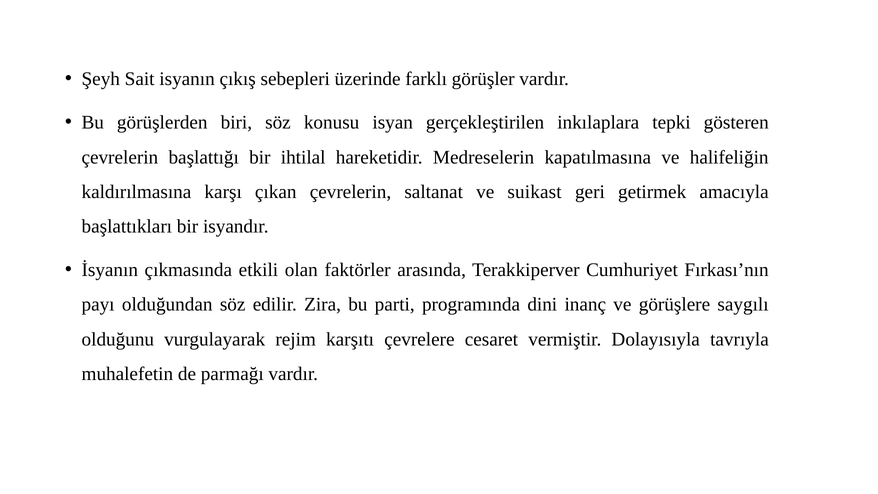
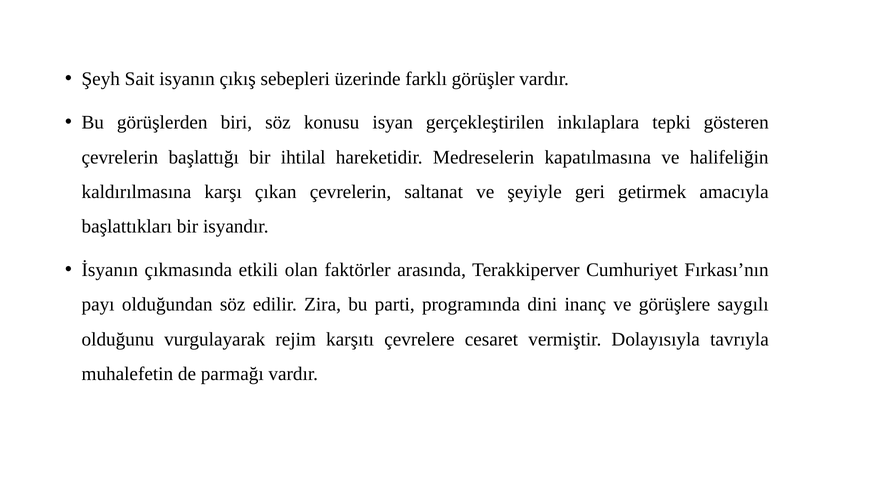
suikast: suikast -> şeyiyle (535, 192)
